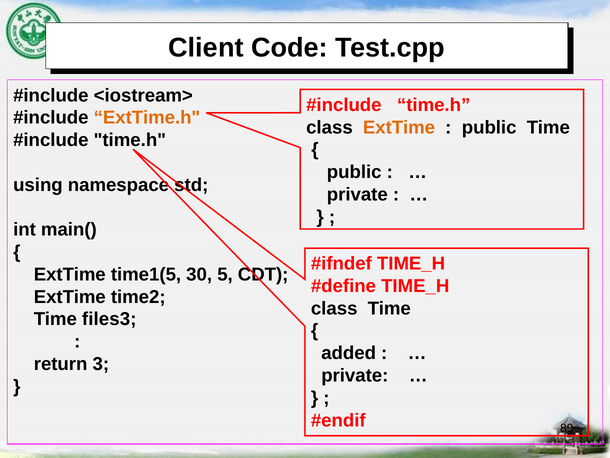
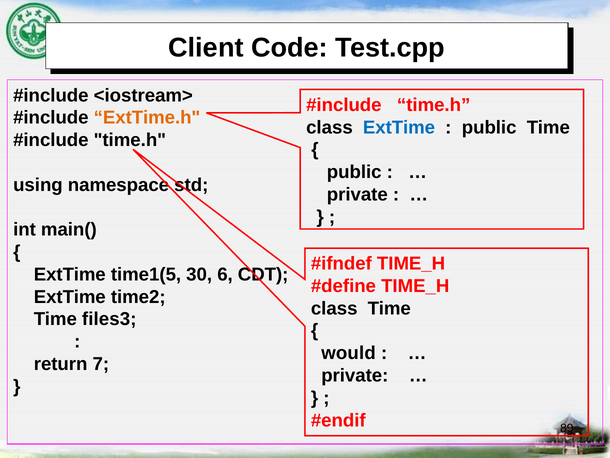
ExtTime colour: orange -> blue (399, 127)
5: 5 -> 6 (225, 274)
added: added -> would (349, 353)
3: 3 -> 7 (101, 364)
